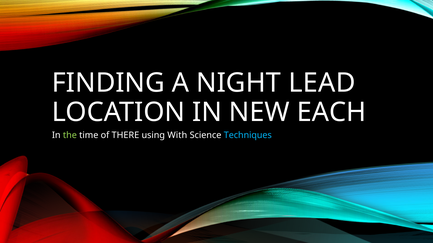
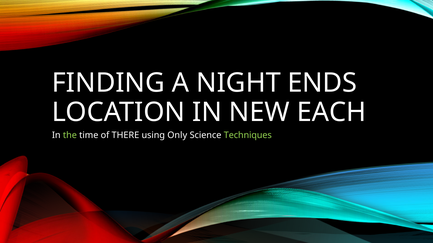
LEAD: LEAD -> ENDS (322, 83)
With: With -> Only (177, 135)
Techniques colour: light blue -> light green (248, 135)
